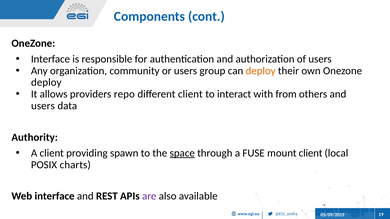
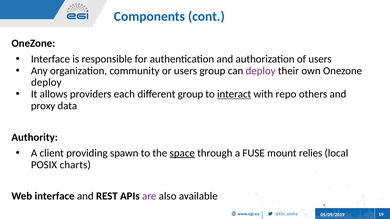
deploy colour: orange -> purple (261, 71)
repo: repo -> each (124, 94)
different client: client -> group (190, 94)
interact underline: none -> present (234, 94)
from: from -> repo (286, 94)
users: users -> proxy (43, 106)
mount client: client -> relies (311, 153)
